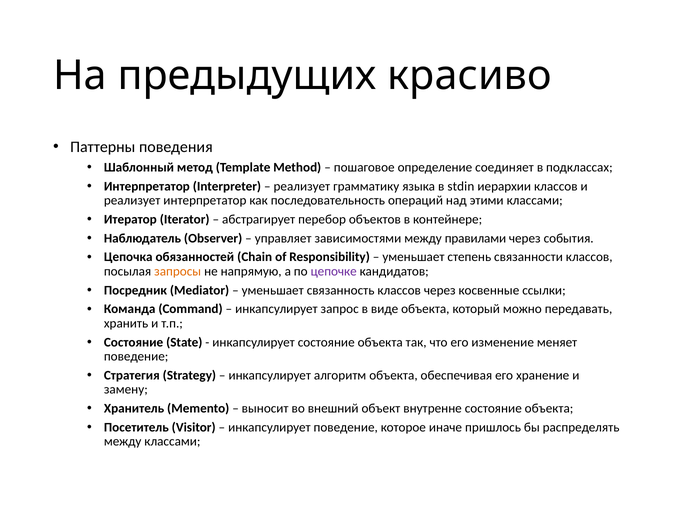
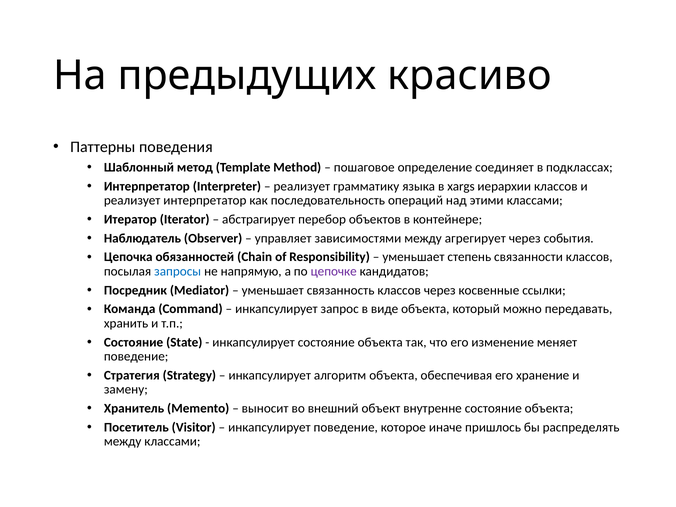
stdin: stdin -> xargs (461, 186)
правилами: правилами -> агрегирует (475, 238)
запросы colour: orange -> blue (178, 271)
